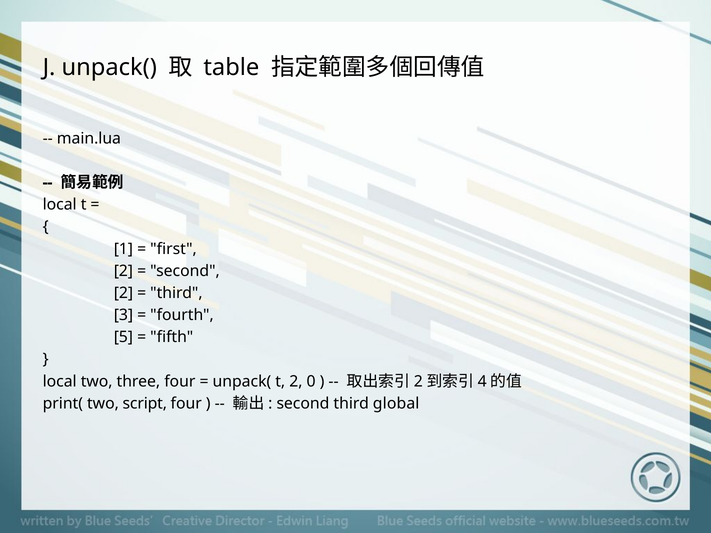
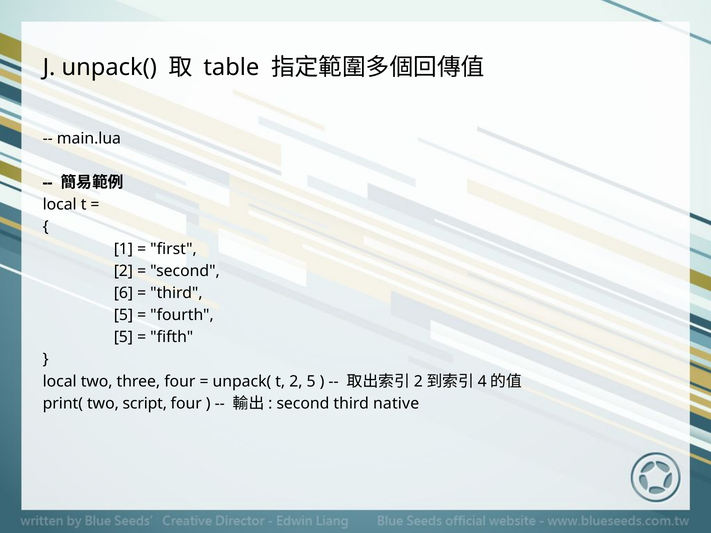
2: 2 -> 6 (123, 293)
3: 3 -> 5 (123, 315)
2 0: 0 -> 5 (311, 381)
global: global -> native (396, 404)
